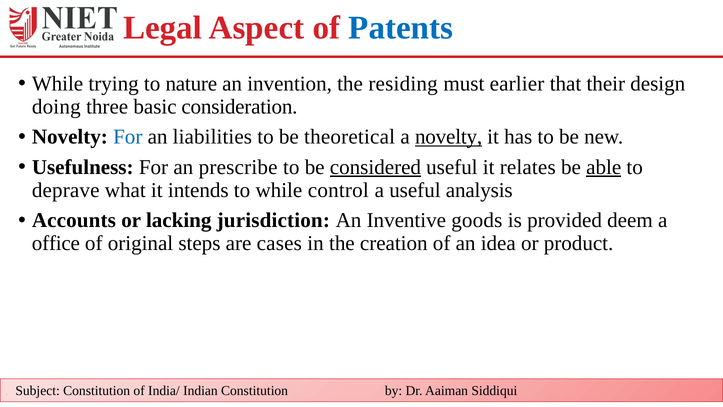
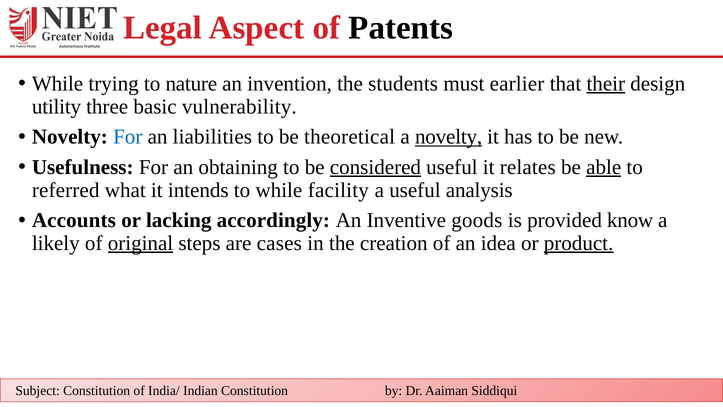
Patents colour: blue -> black (401, 28)
residing: residing -> students (403, 84)
their underline: none -> present (606, 84)
doing: doing -> utility (56, 106)
consideration: consideration -> vulnerability (239, 106)
prescribe: prescribe -> obtaining (238, 167)
deprave: deprave -> referred (66, 190)
control: control -> facility (338, 190)
jurisdiction: jurisdiction -> accordingly (273, 220)
deem: deem -> know (630, 220)
office: office -> likely (56, 243)
original underline: none -> present (140, 243)
product underline: none -> present (579, 243)
